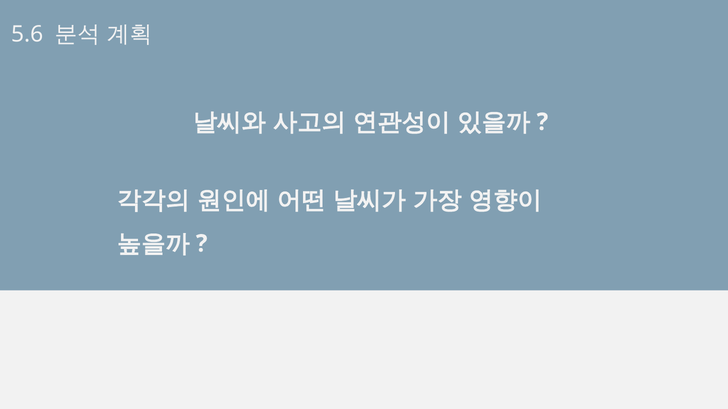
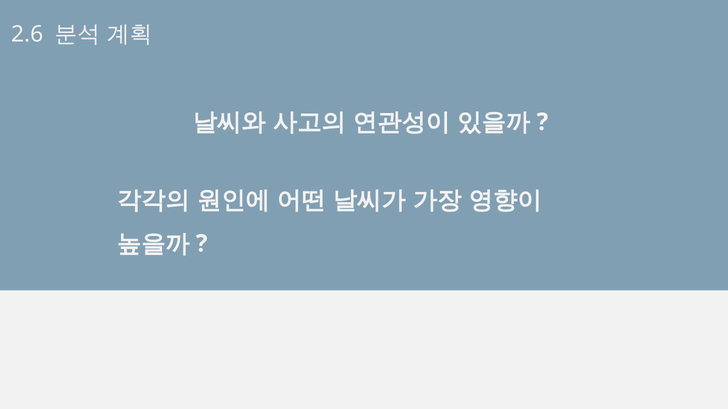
5.6: 5.6 -> 2.6 (27, 34)
